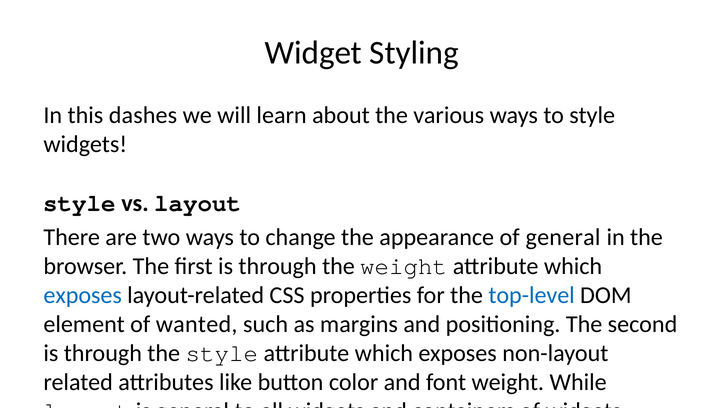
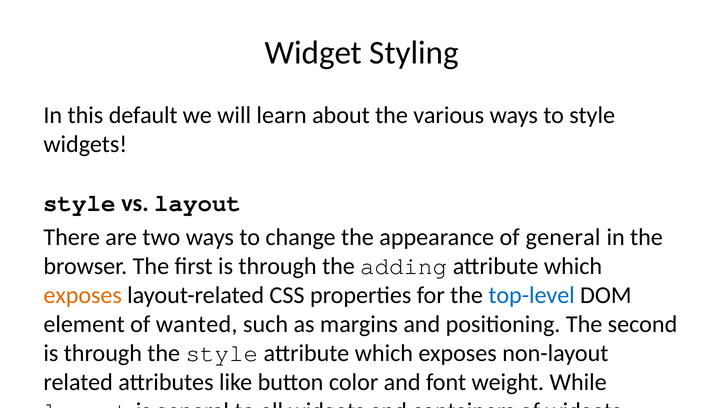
this dashes: dashes -> default (143, 115)
the weight: weight -> adding (404, 266)
exposes colour: blue -> orange (83, 295)
